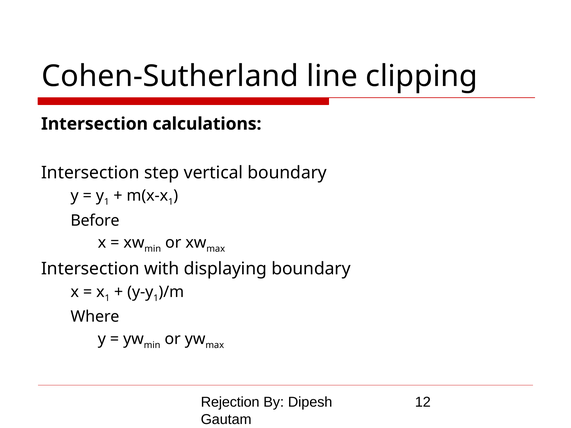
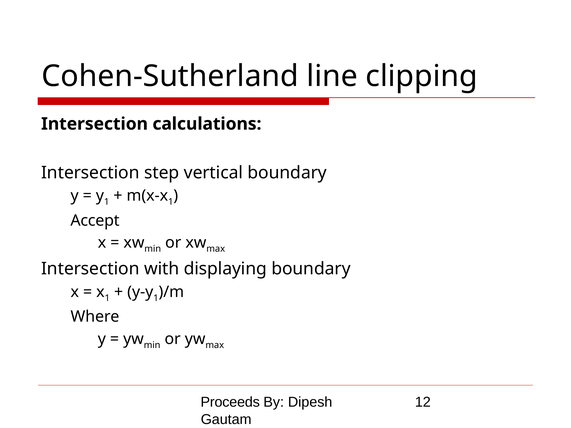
Before: Before -> Accept (95, 221)
Rejection: Rejection -> Proceeds (230, 402)
